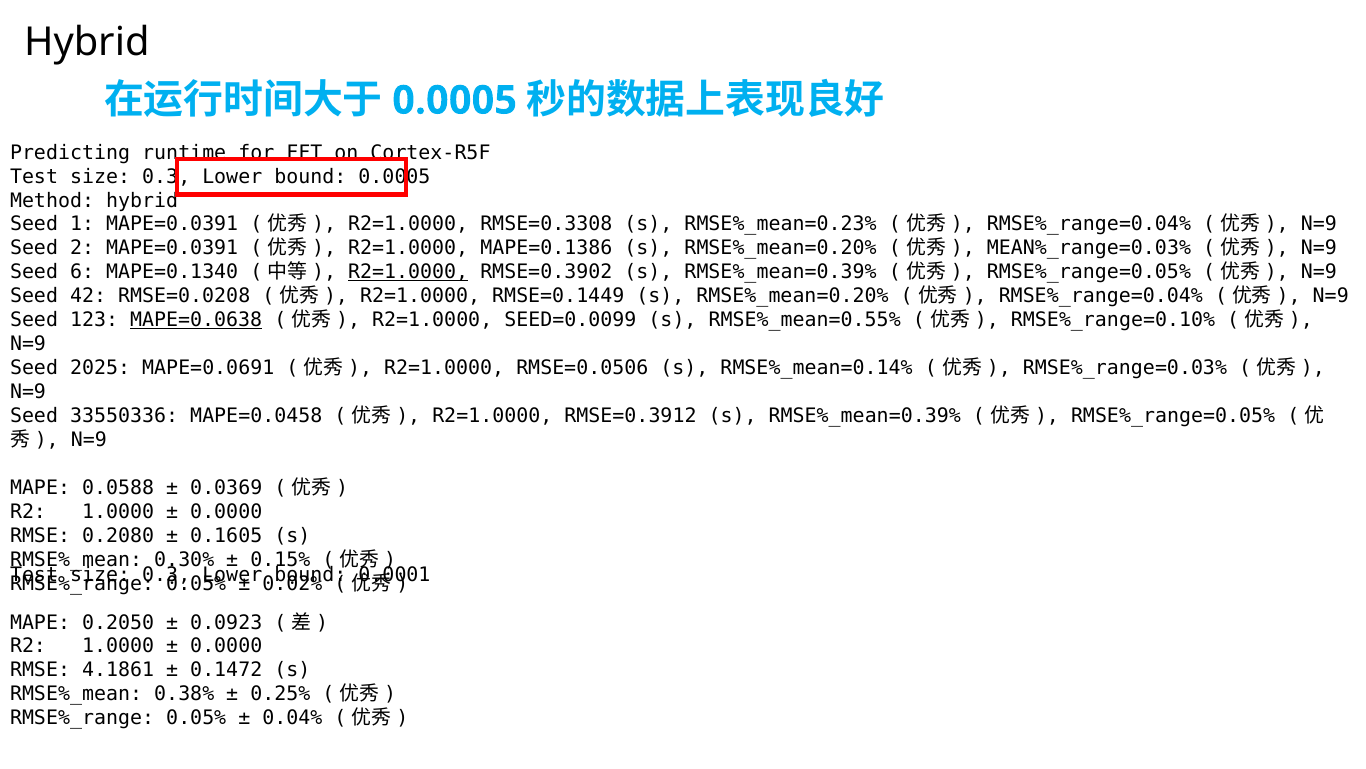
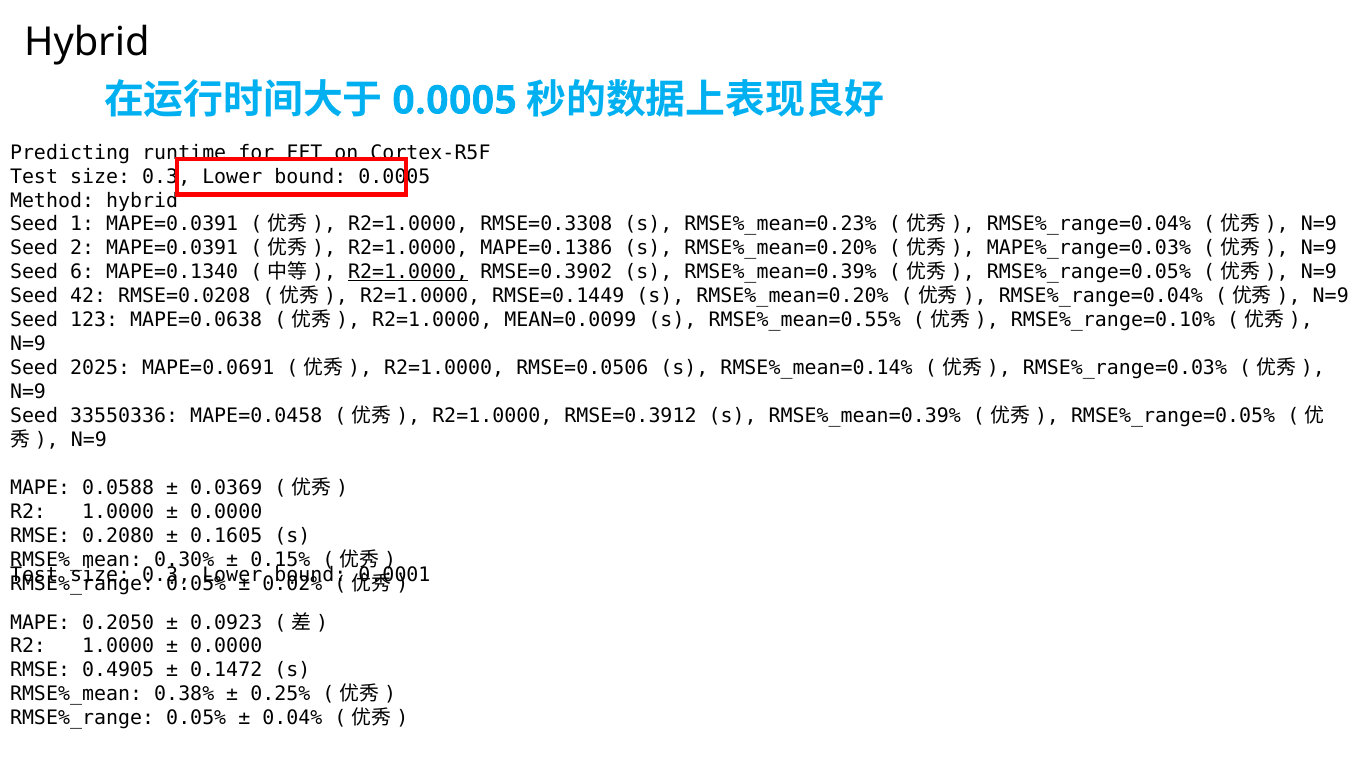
MEAN%_range=0.03%: MEAN%_range=0.03% -> MAPE%_range=0.03% (1089, 248)
MAPE=0.0638 underline: present -> none (196, 320)
SEED=0.0099: SEED=0.0099 -> MEAN=0.0099 (570, 320)
4.1861: 4.1861 -> 0.4905 (118, 670)
